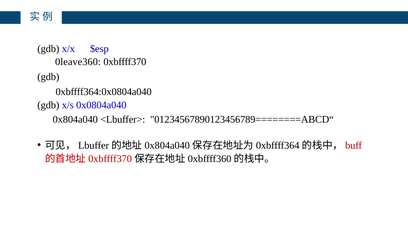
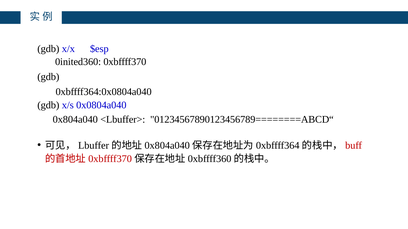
0leave360: 0leave360 -> 0inited360 (78, 62)
